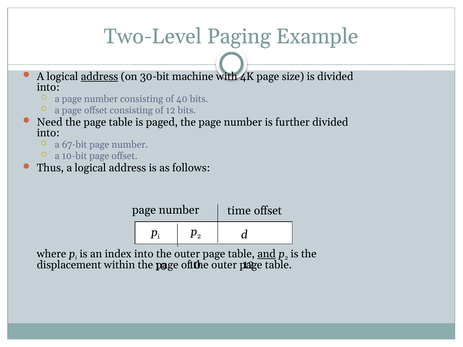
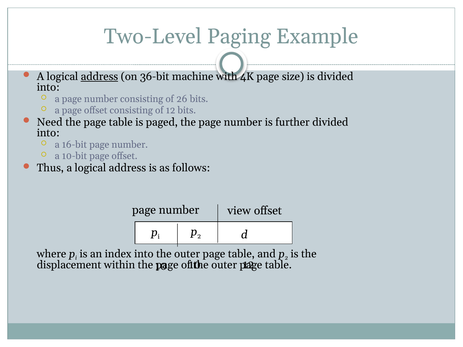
30-bit: 30-bit -> 36-bit (155, 77)
40: 40 -> 26 (182, 99)
67-bit: 67-bit -> 16-bit (74, 145)
time: time -> view (239, 211)
and underline: present -> none (267, 254)
